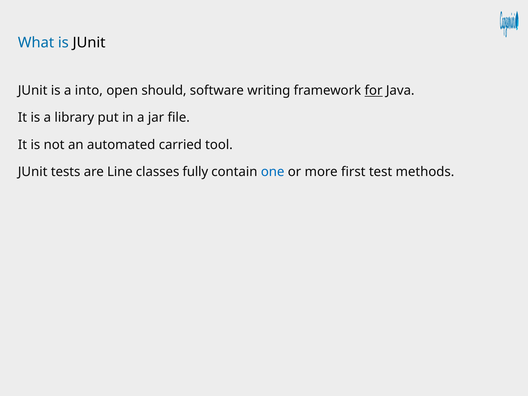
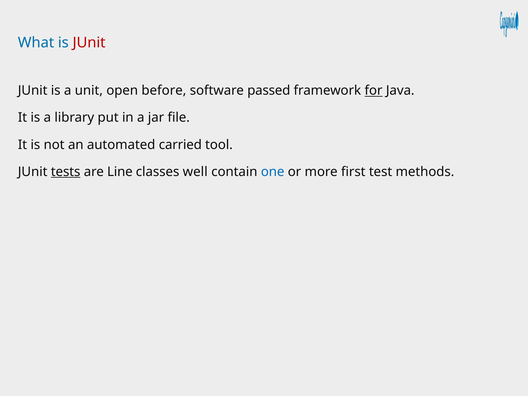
JUnit colour: black -> red (89, 43)
into: into -> unit (89, 91)
should: should -> before (164, 91)
writing: writing -> passed (269, 91)
tests underline: none -> present (66, 172)
fully: fully -> well (195, 172)
